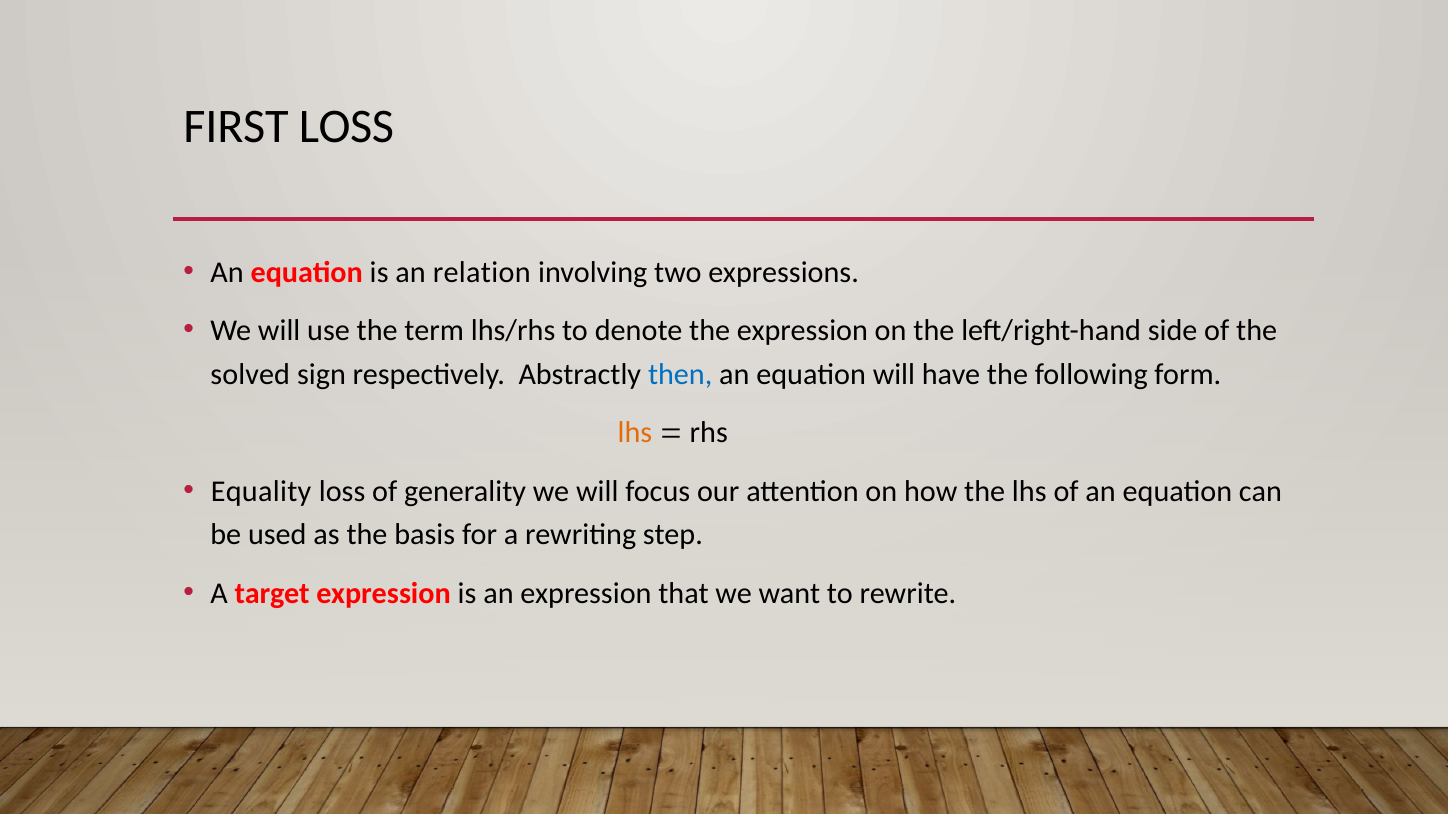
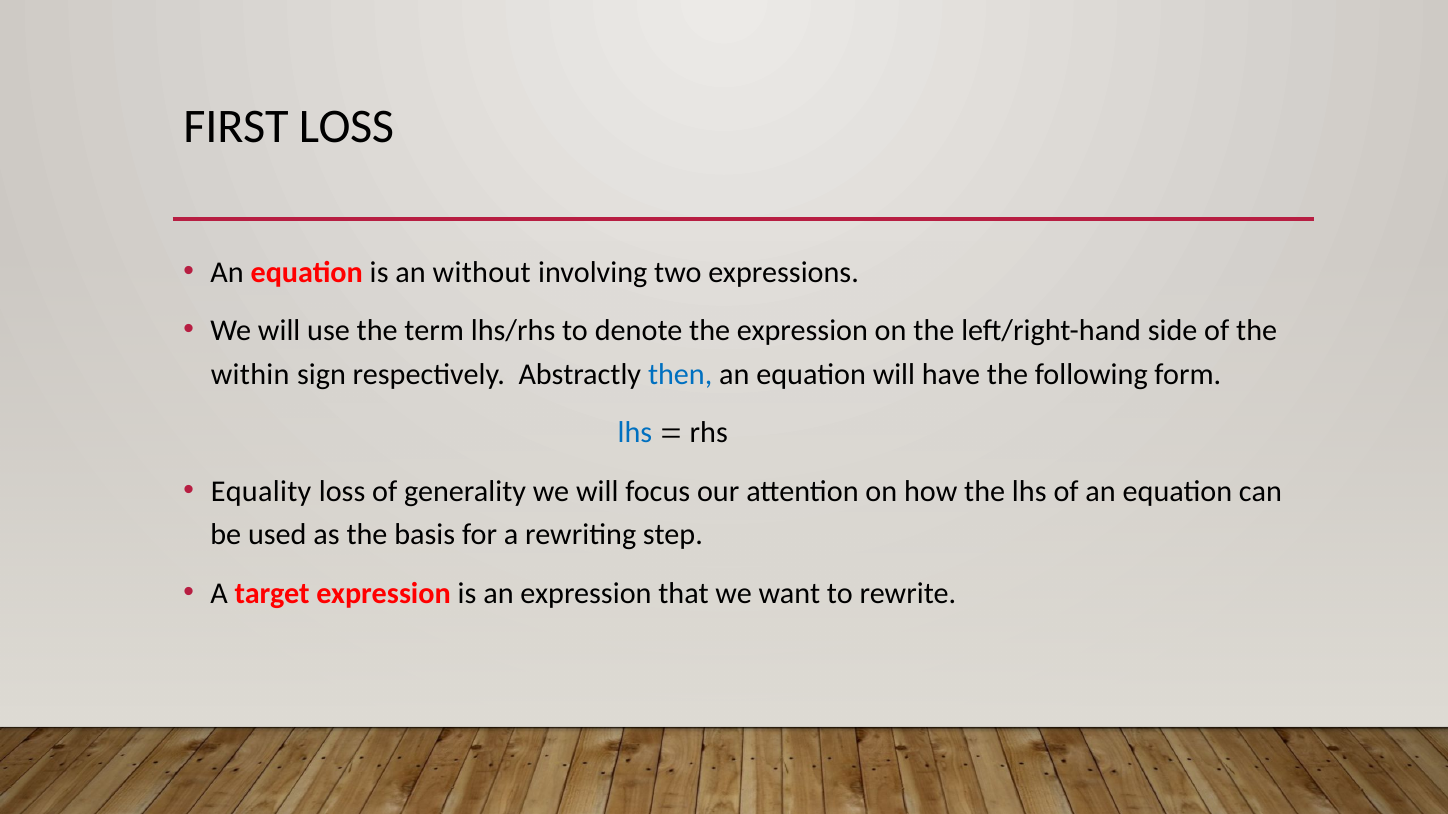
relation: relation -> without (482, 272)
solved: solved -> within (250, 374)
lhs colour: orange -> blue (635, 433)
